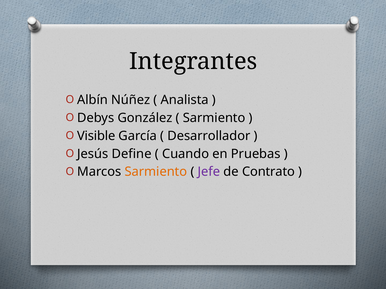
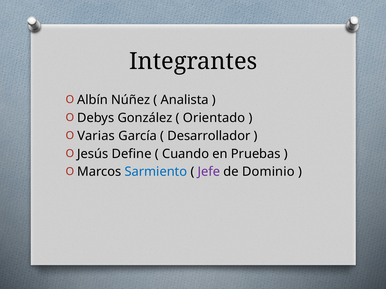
Sarmiento: Sarmiento -> Orientado (214, 118)
Visible: Visible -> Varias (96, 136)
Sarmiento colour: orange -> blue (156, 172)
Contrato: Contrato -> Dominio (268, 172)
